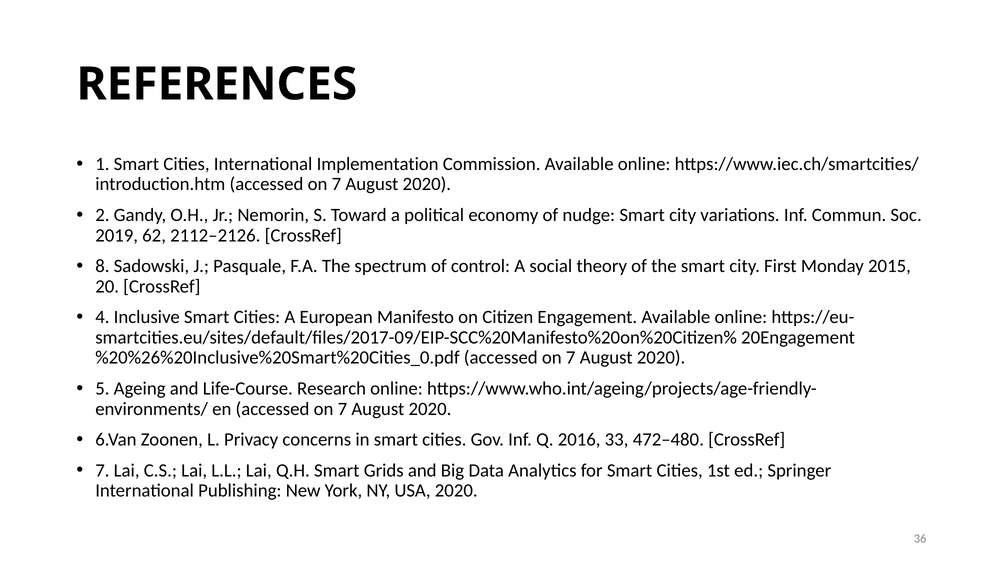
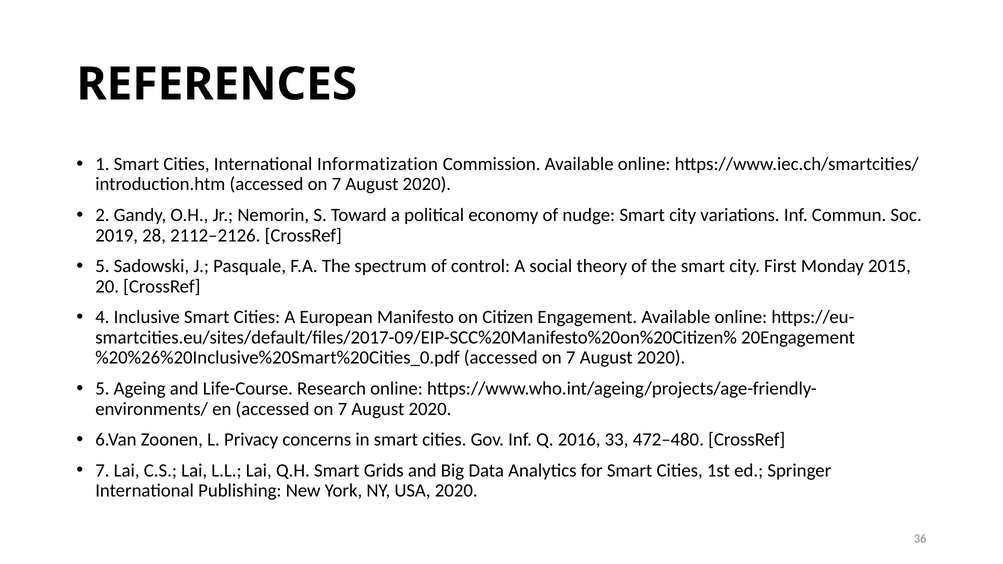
Implementation: Implementation -> Informatization (377, 164)
62: 62 -> 28 (154, 235)
8: 8 -> 5 (102, 266)
